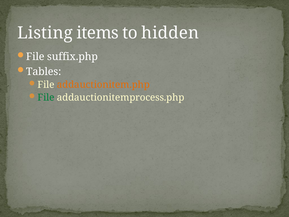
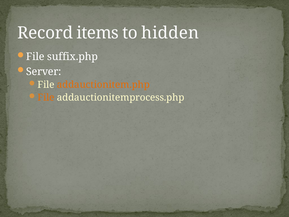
Listing: Listing -> Record (45, 33)
Tables: Tables -> Server (44, 72)
File colour: green -> orange (46, 97)
